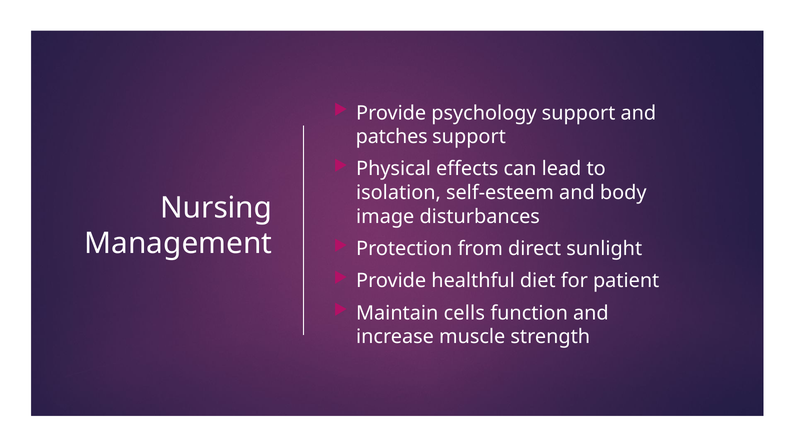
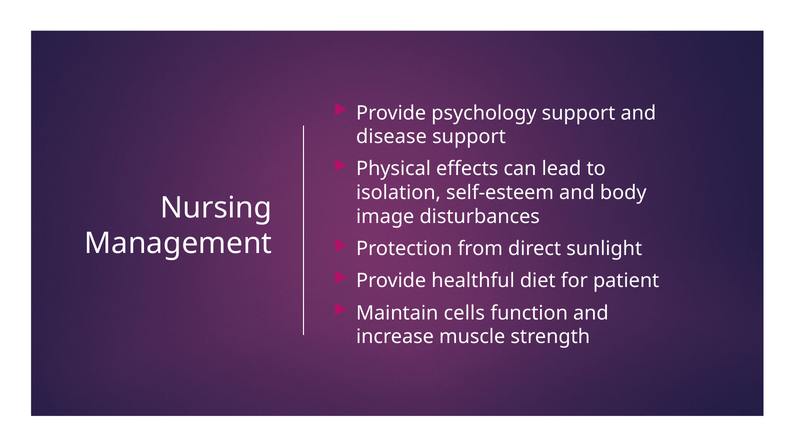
patches: patches -> disease (392, 137)
